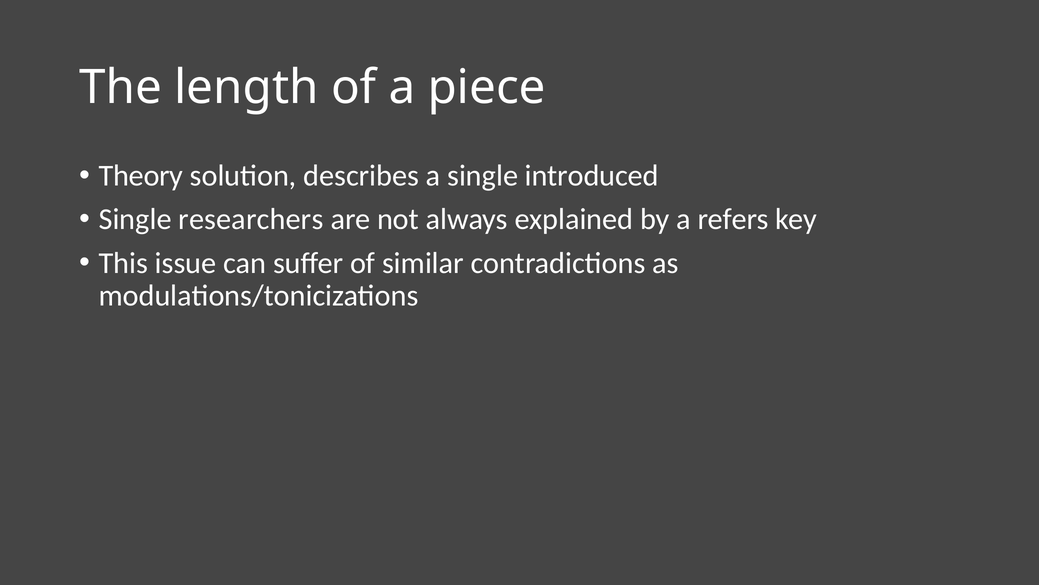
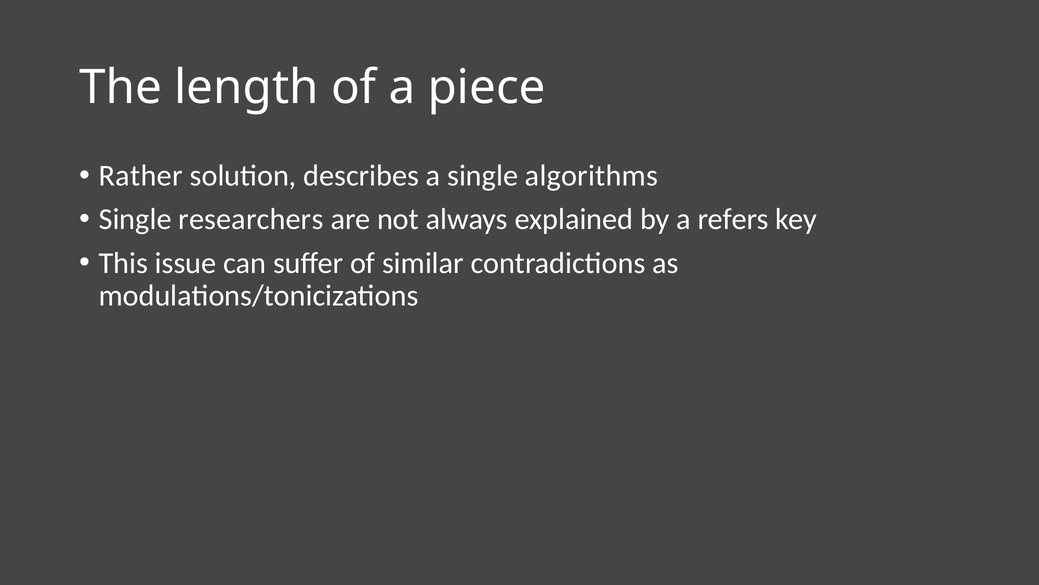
Theory: Theory -> Rather (141, 176)
introduced: introduced -> algorithms (592, 176)
